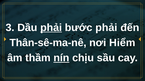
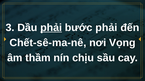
Thân-sê-ma-nê: Thân-sê-ma-nê -> Chết-sê-ma-nê (48, 43)
Hiểm: Hiểm -> Vọng (122, 43)
nín underline: present -> none (61, 58)
